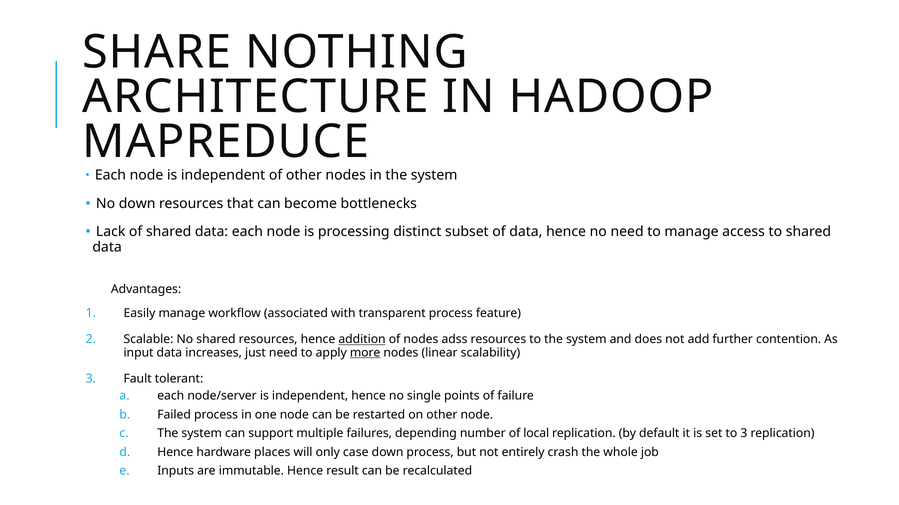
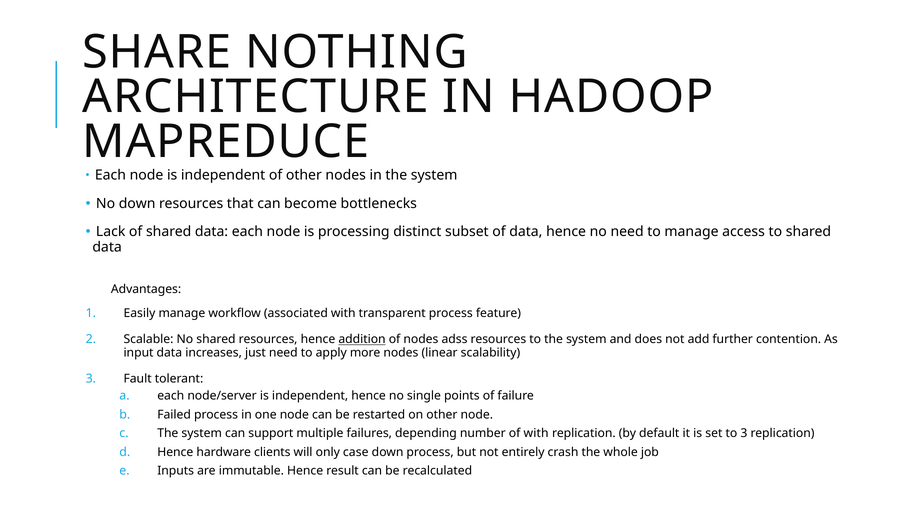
more underline: present -> none (365, 353)
of local: local -> with (536, 434)
places: places -> clients (272, 453)
